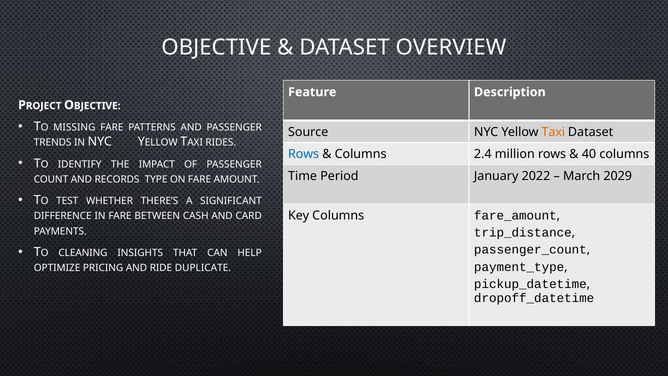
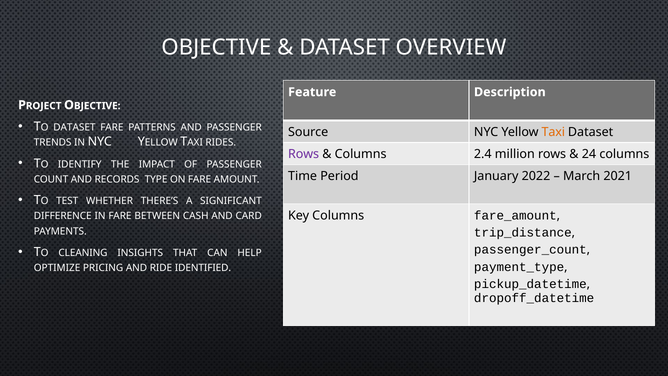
MISSING: MISSING -> DATASET (74, 128)
Rows colour: blue -> purple (304, 154)
40: 40 -> 24 (589, 154)
2029: 2029 -> 2021 (618, 176)
DUPLICATE: DUPLICATE -> IDENTIFIED (203, 268)
